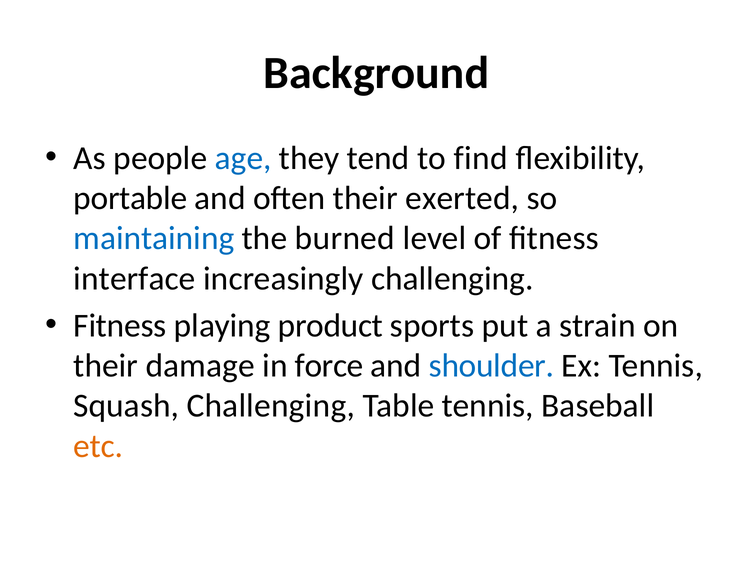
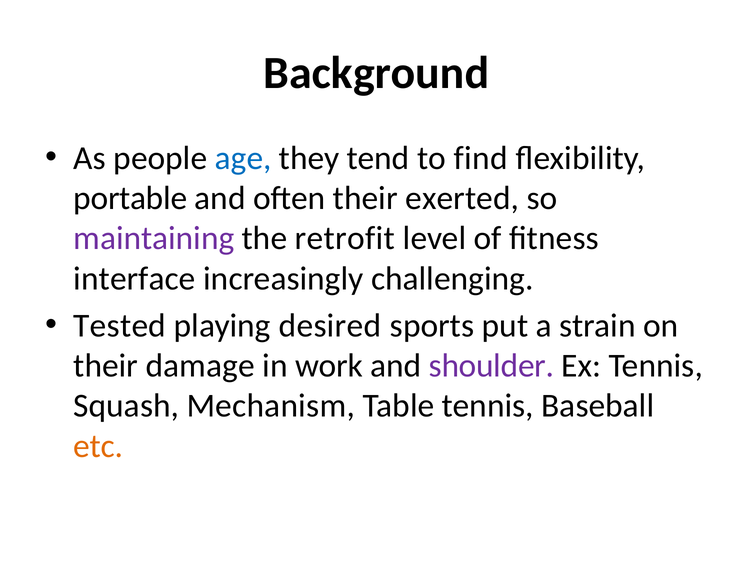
maintaining colour: blue -> purple (154, 238)
burned: burned -> retrofit (345, 238)
Fitness: Fitness -> Tested (120, 325)
product: product -> desired (330, 325)
force: force -> work (329, 366)
shoulder colour: blue -> purple (491, 366)
Squash Challenging: Challenging -> Mechanism (271, 406)
